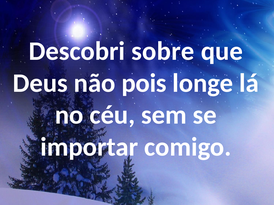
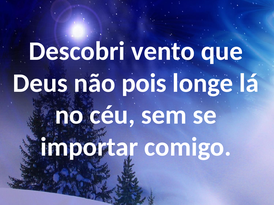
sobre: sobre -> vento (163, 51)
